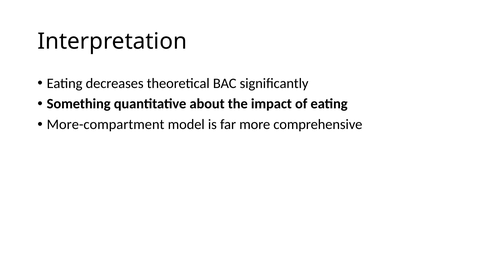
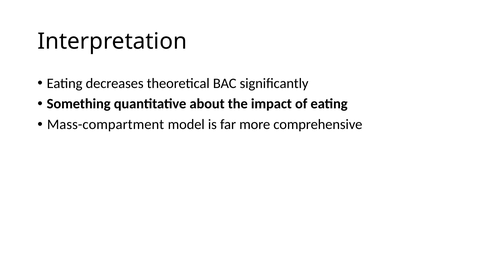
More-compartment: More-compartment -> Mass-compartment (106, 124)
